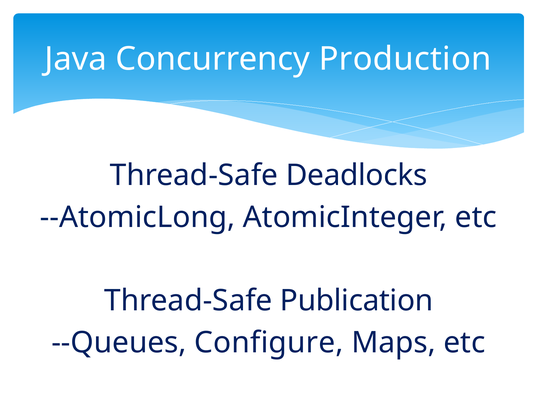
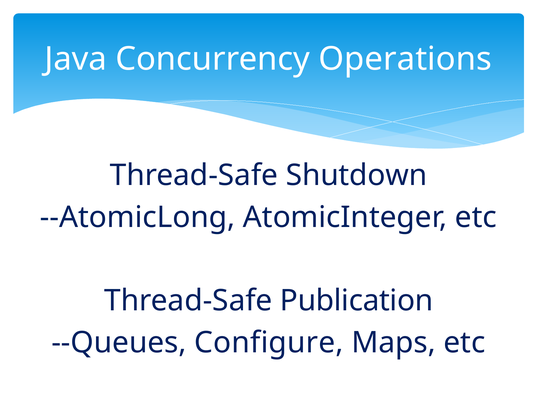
Production: Production -> Operations (405, 59)
Deadlocks: Deadlocks -> Shutdown (356, 175)
